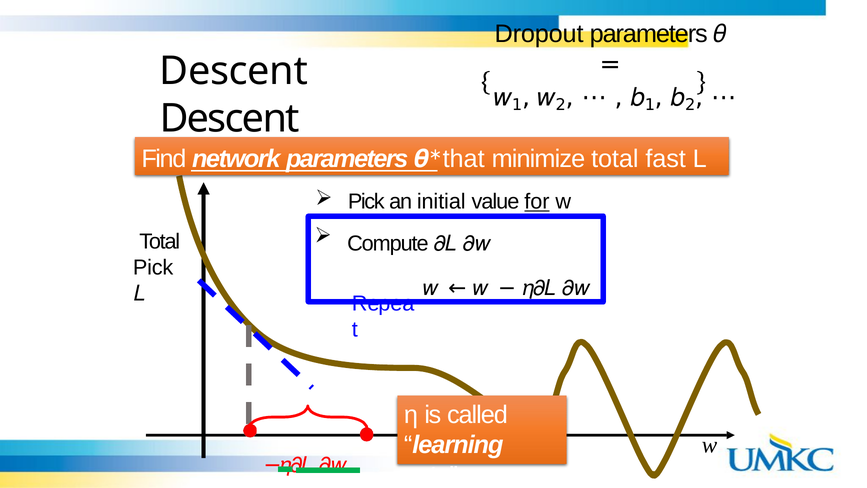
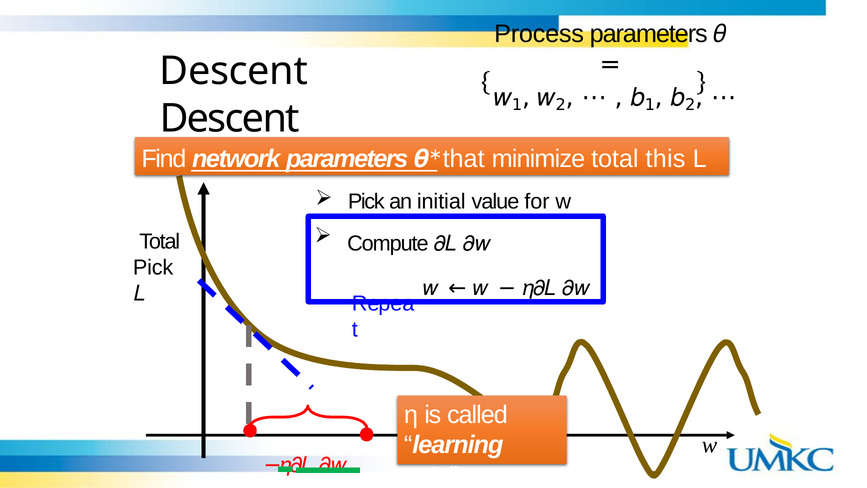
Dropout: Dropout -> Process (539, 34)
fast: fast -> this (665, 159)
for underline: present -> none (537, 202)
